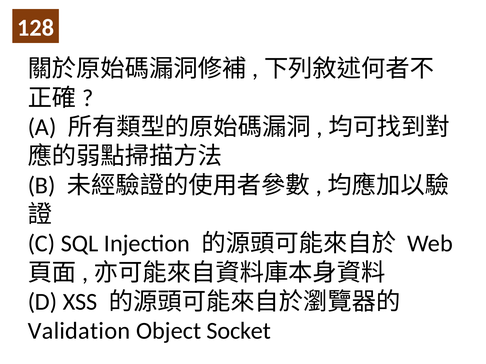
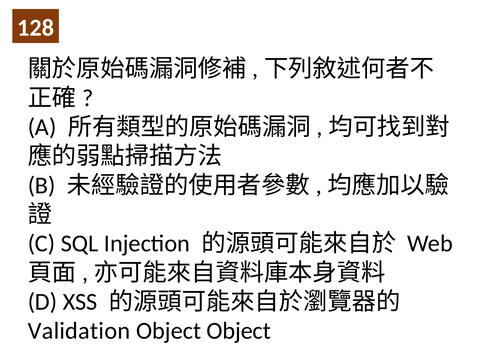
Object Socket: Socket -> Object (239, 331)
